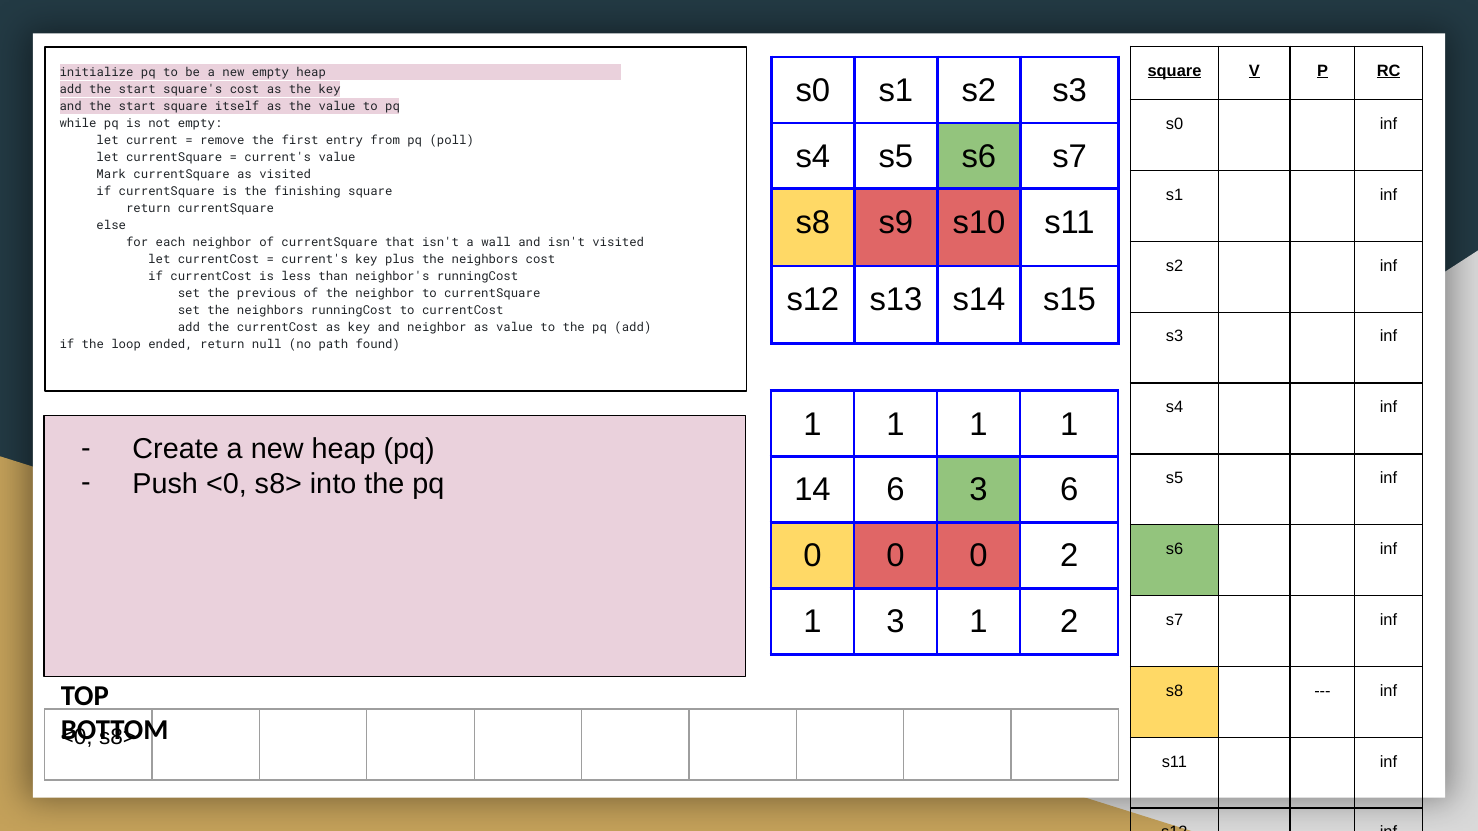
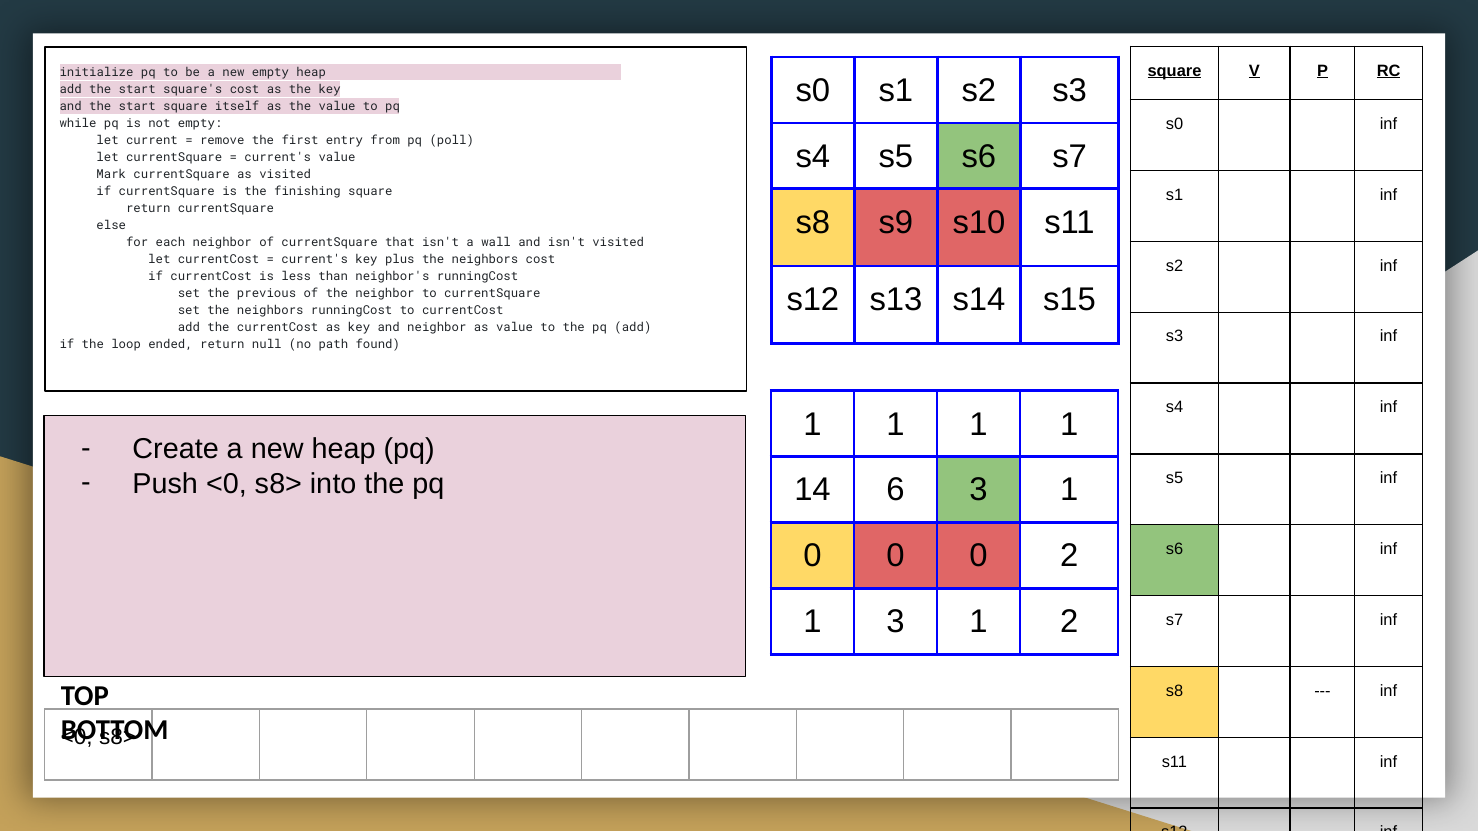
6 3 6: 6 -> 1 (1069, 490)
